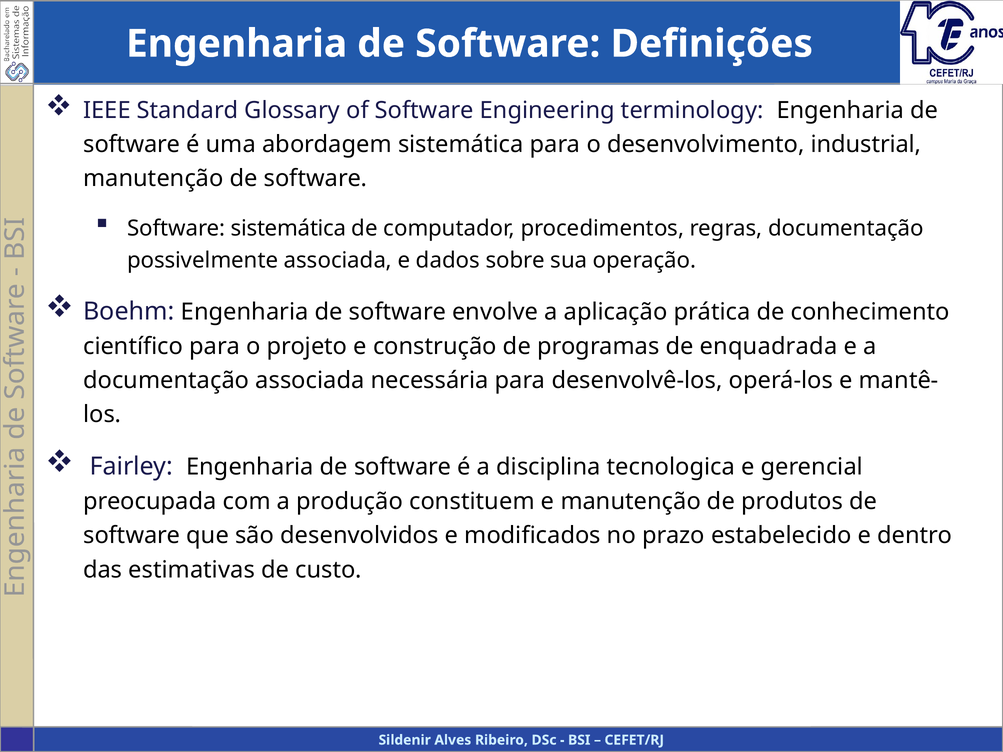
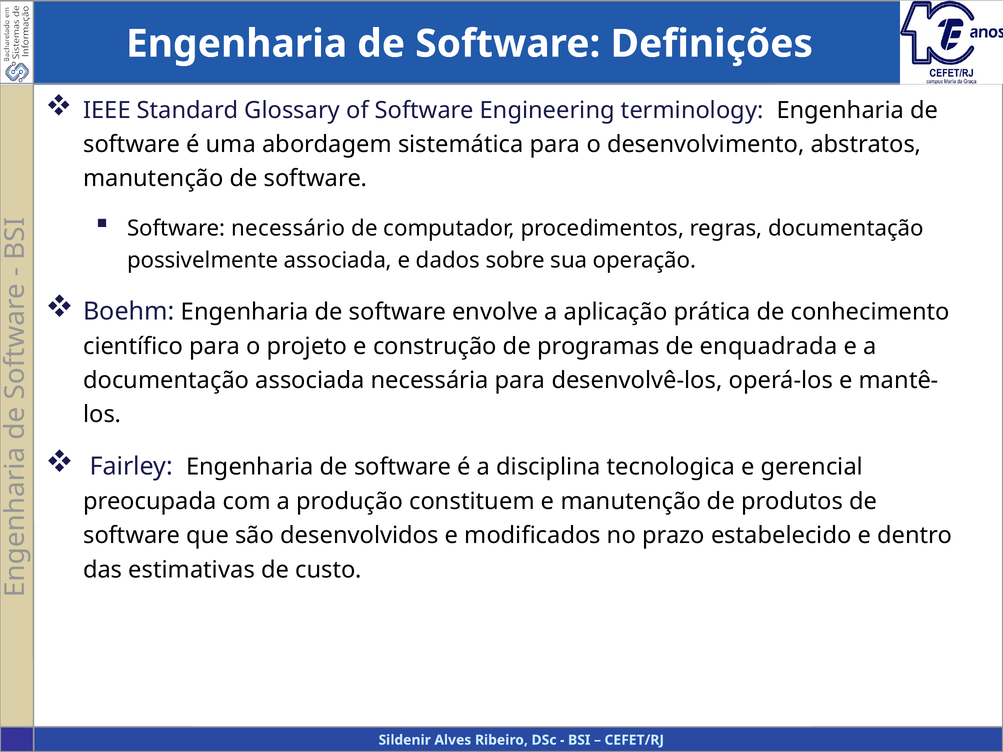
industrial: industrial -> abstratos (866, 145)
Software sistemática: sistemática -> necessário (288, 228)
